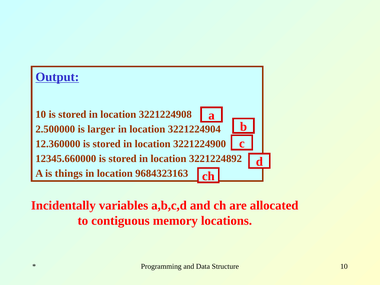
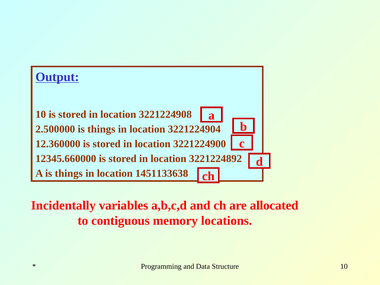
2.500000 is larger: larger -> things (101, 129)
9684323163: 9684323163 -> 1451133638 (162, 173)
